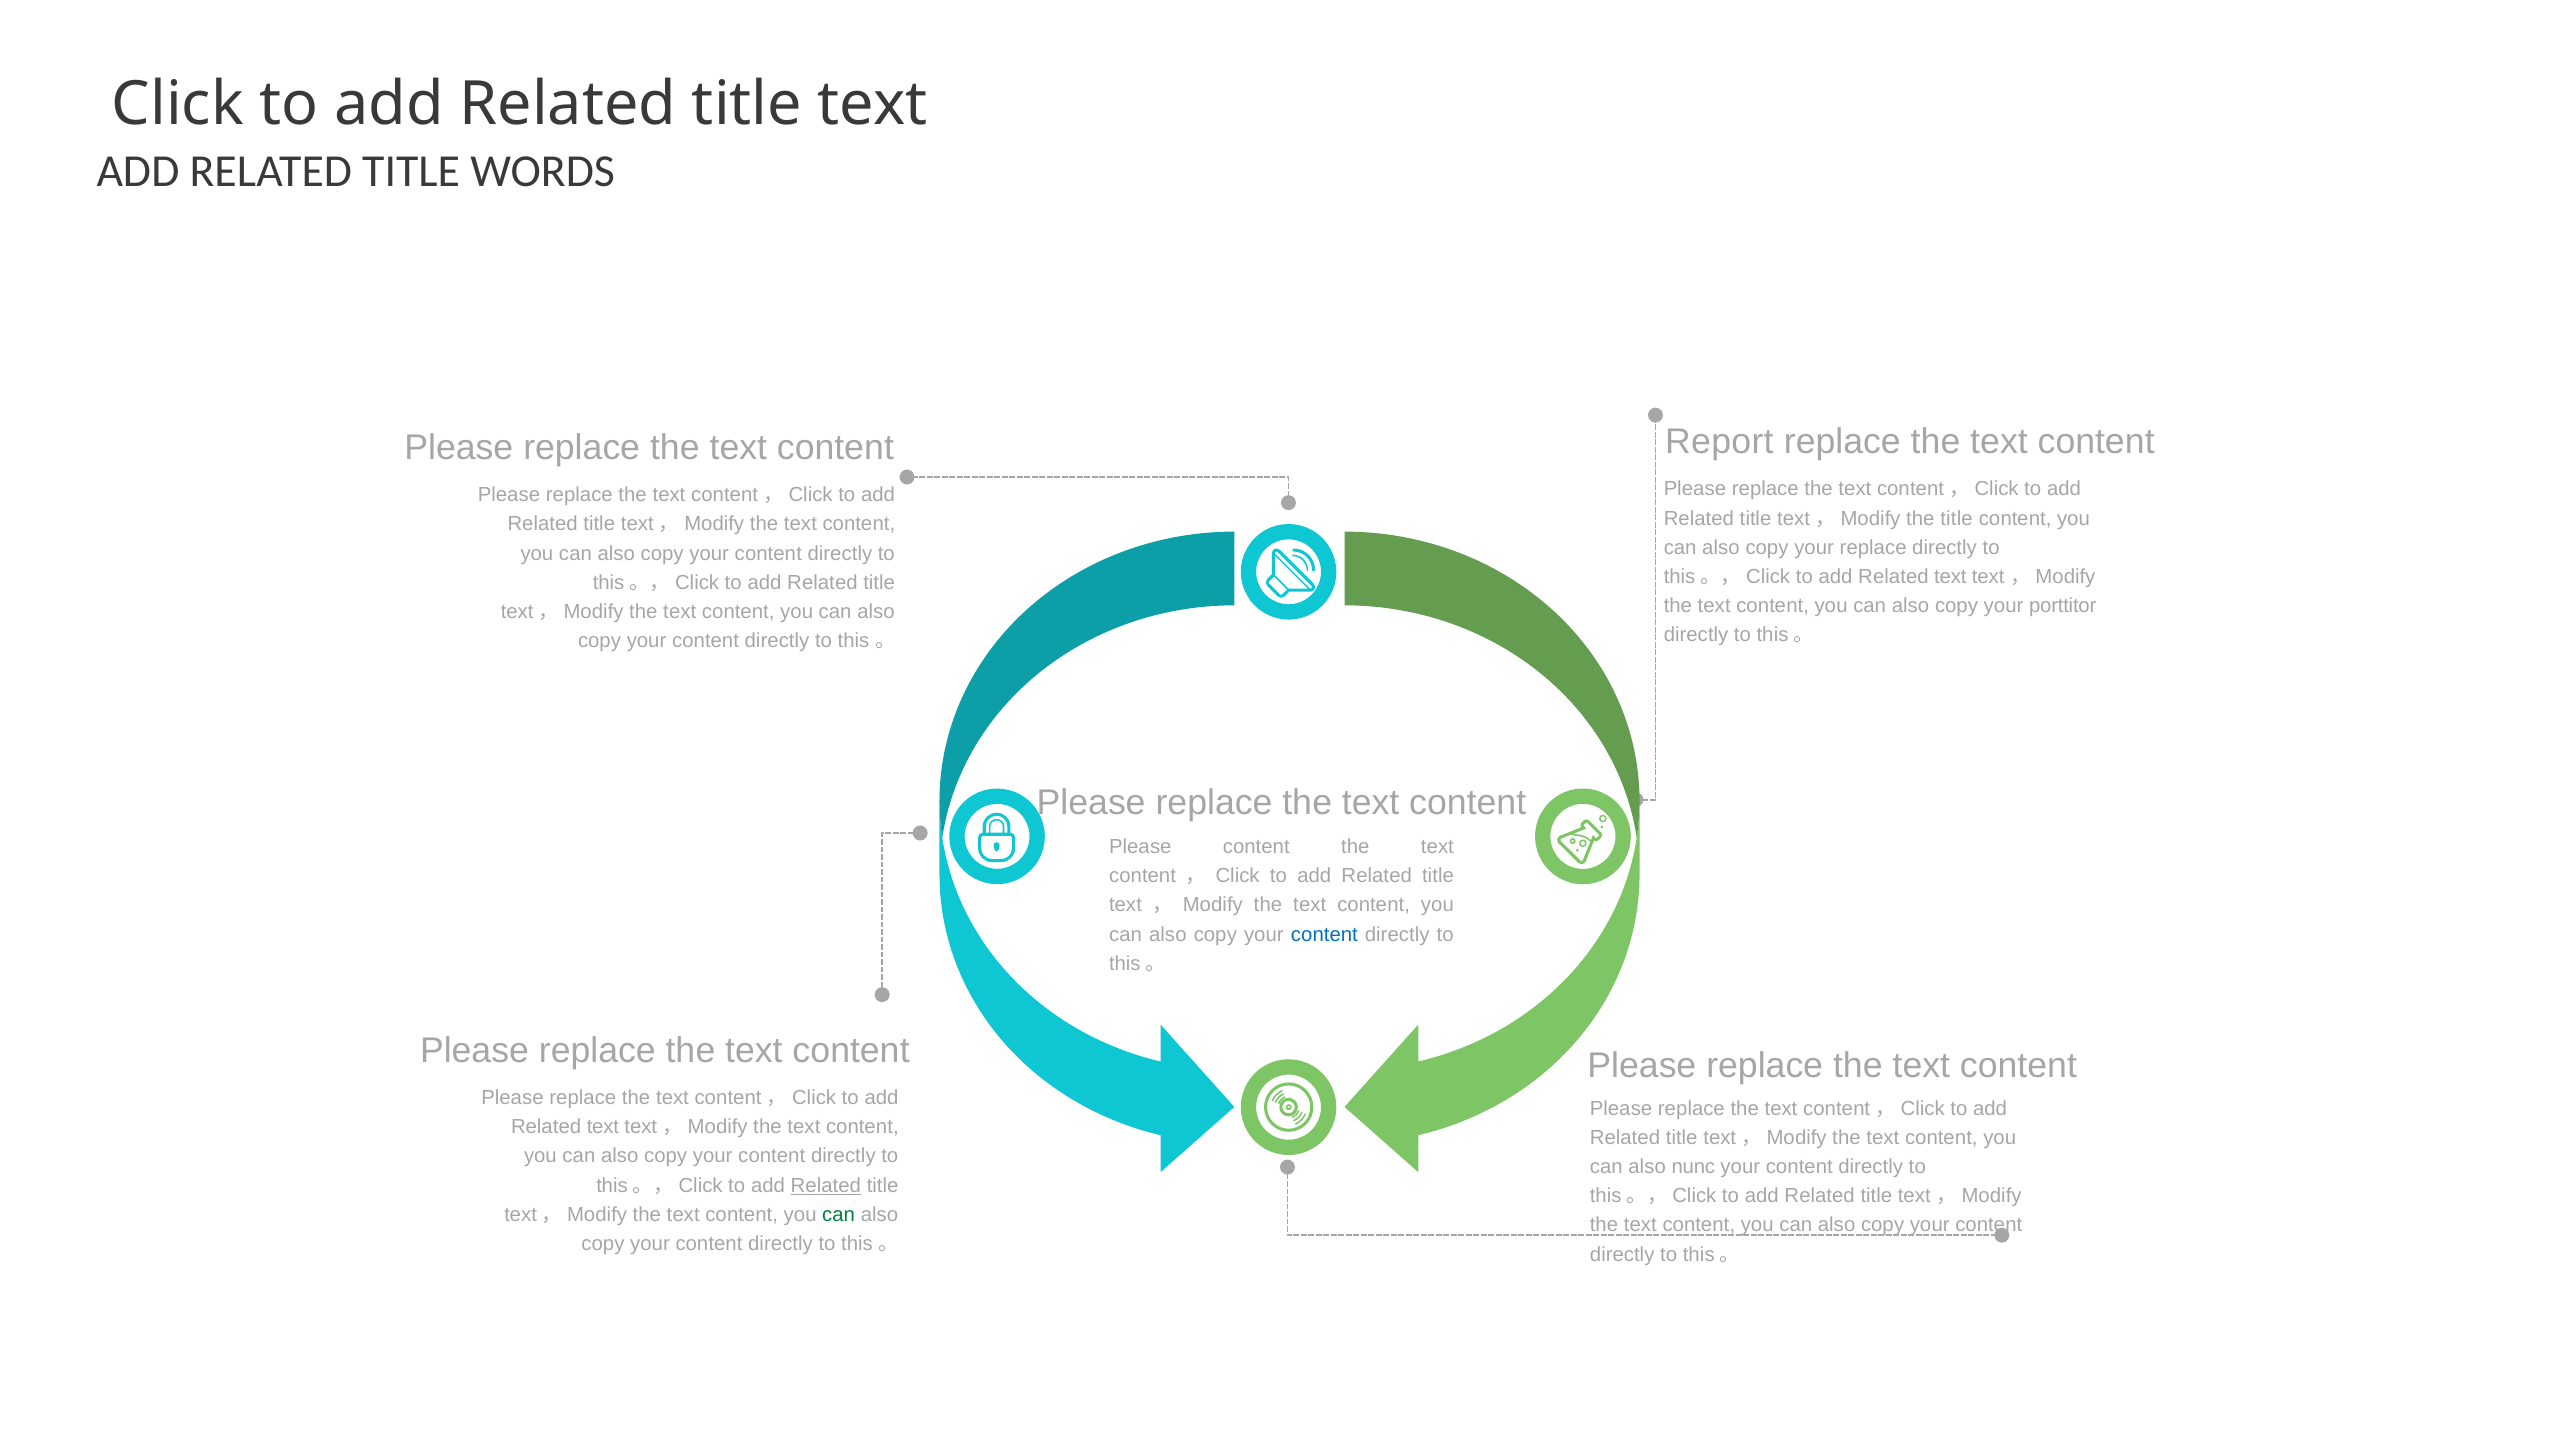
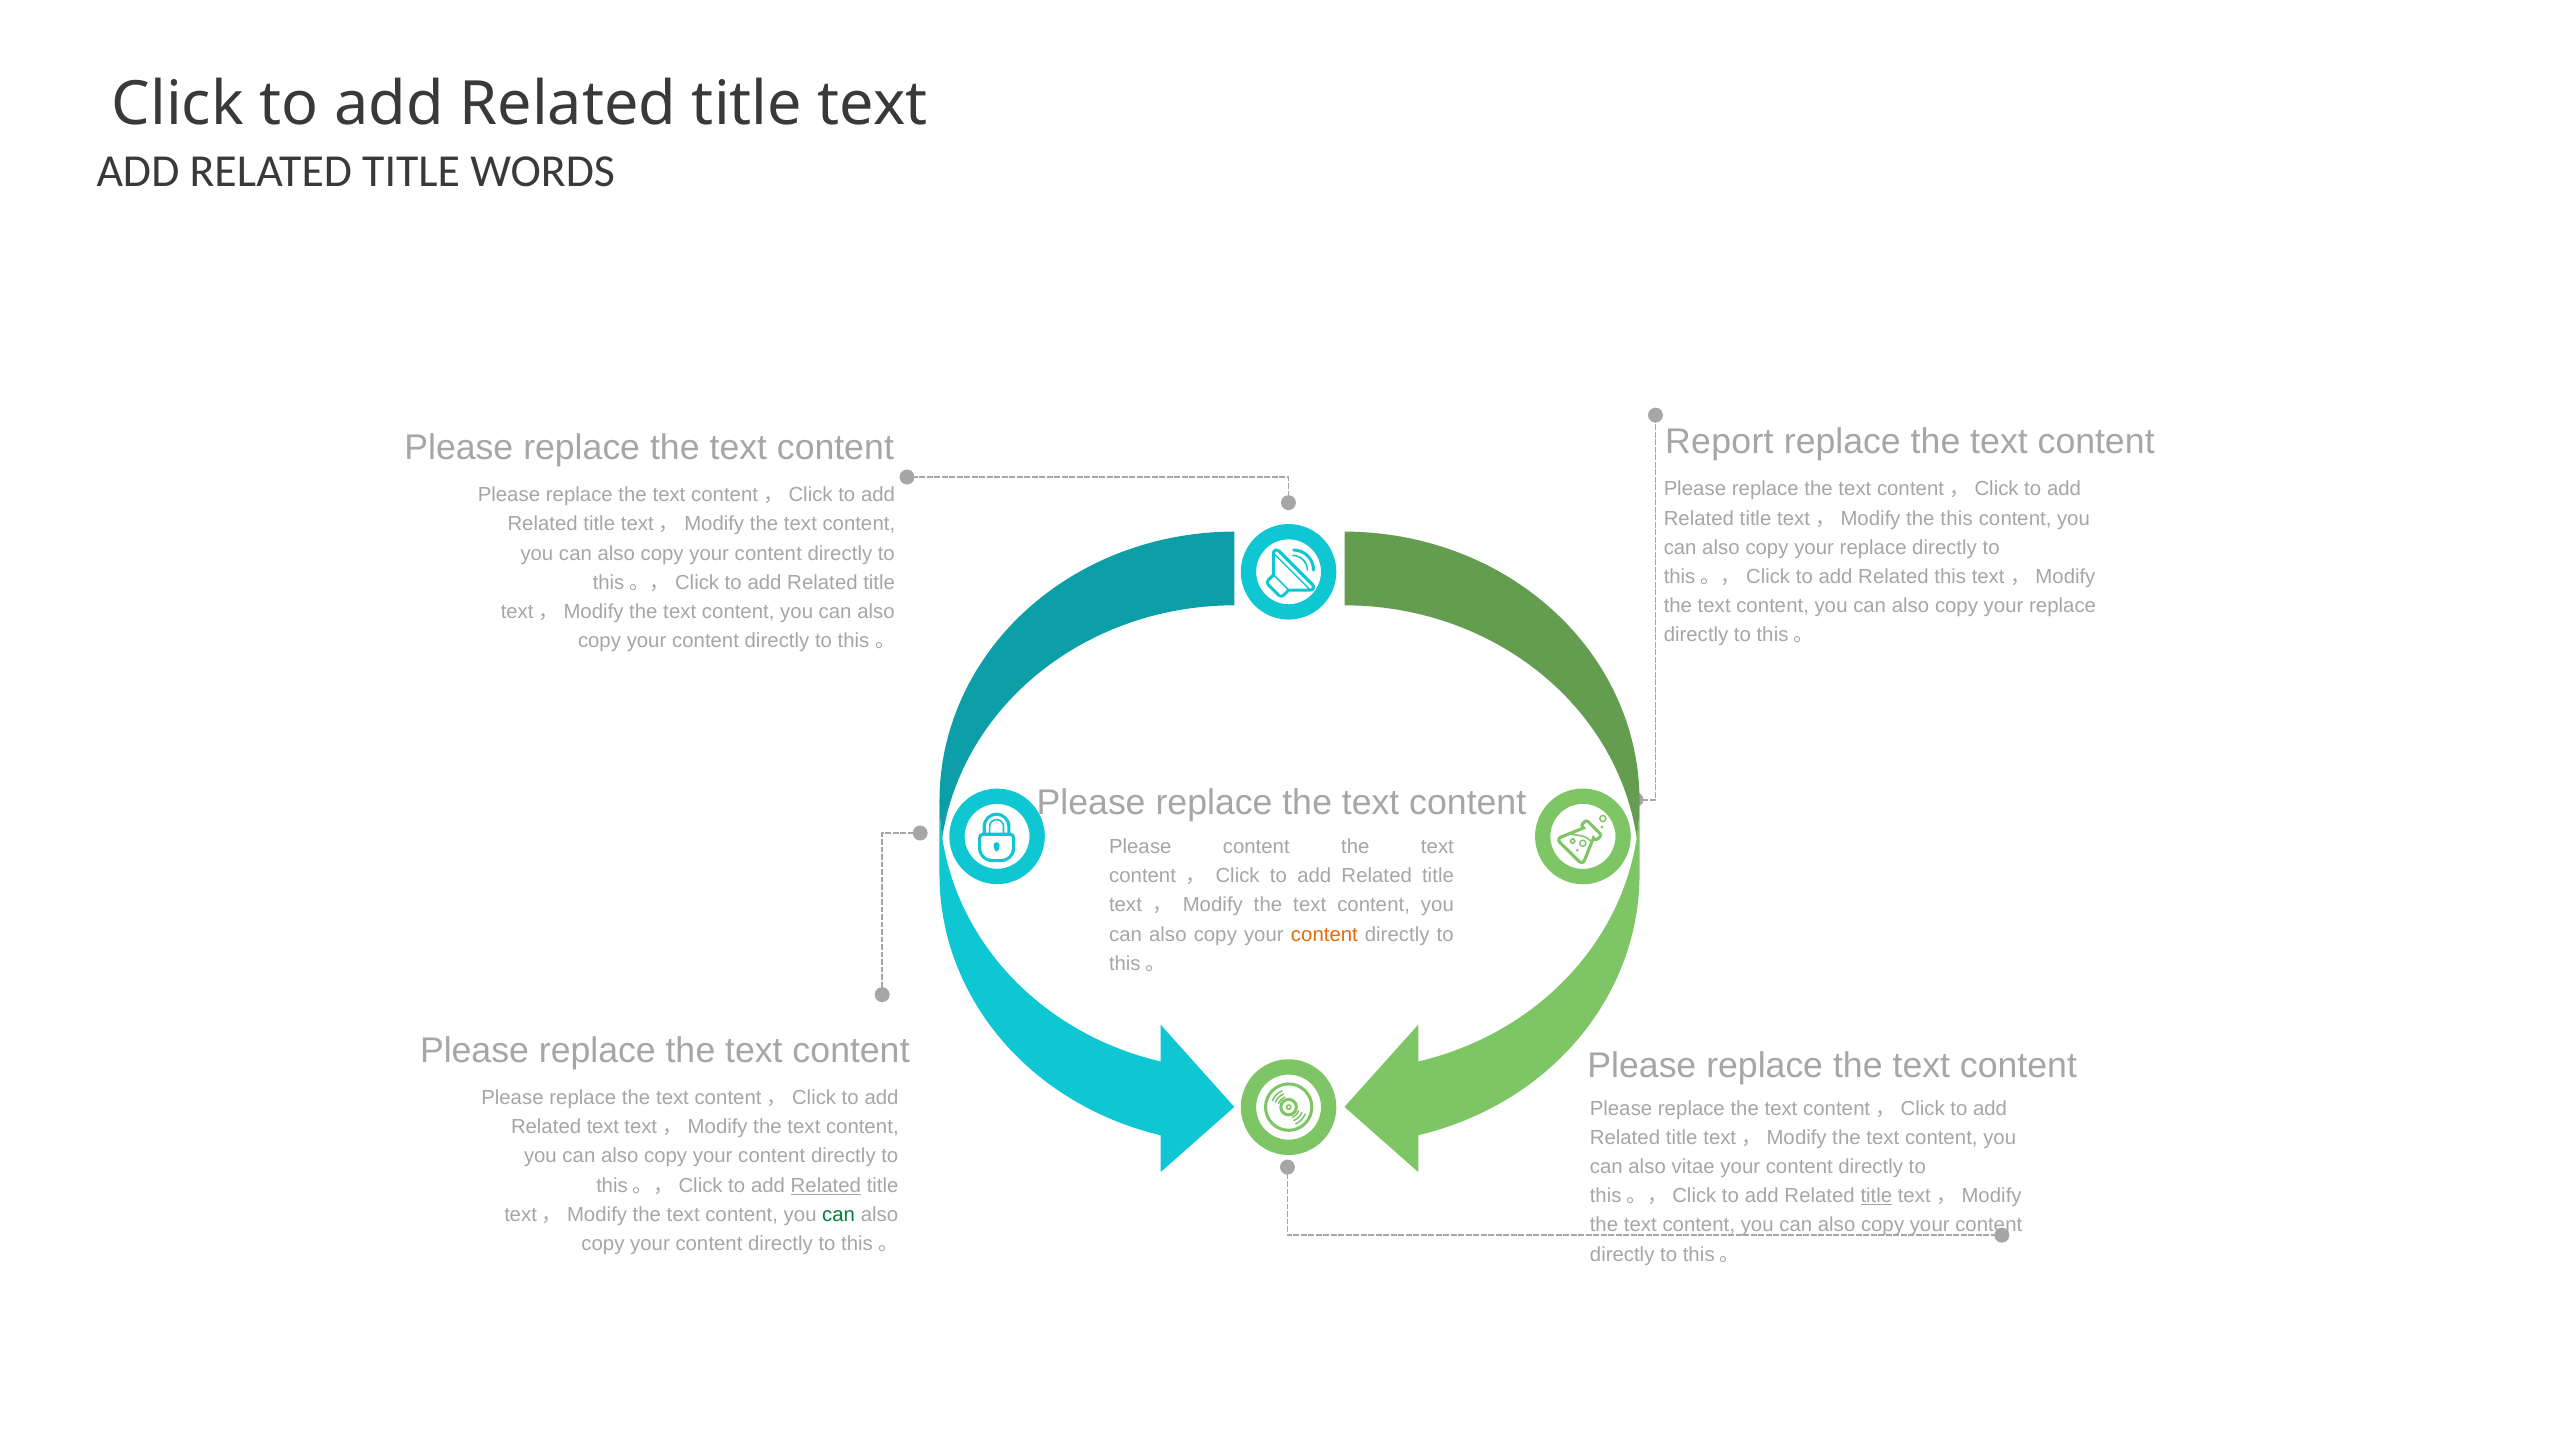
the title: title -> this (1957, 518)
text: text -> this (1950, 577)
porttitor: porttitor -> replace (2063, 606)
content colour: blue -> orange (1324, 934)
nunc: nunc -> vitae (1693, 1167)
title underline: none -> present (1876, 1196)
